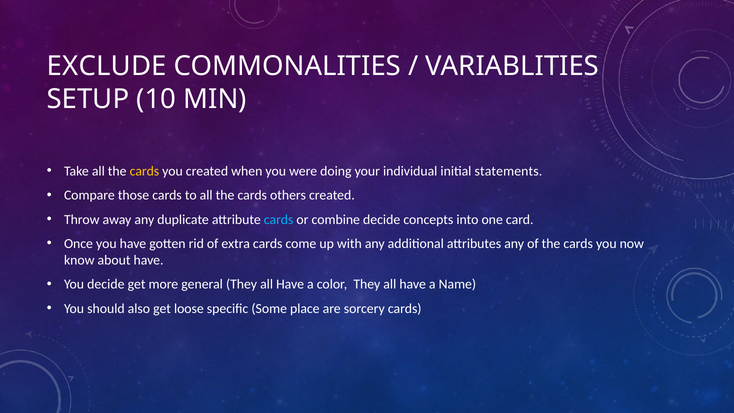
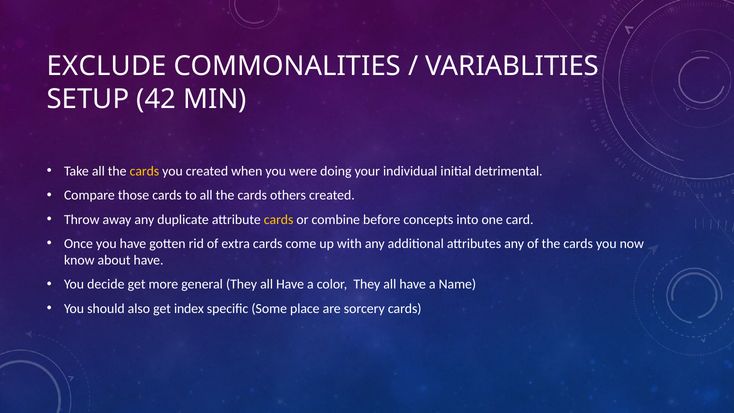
10: 10 -> 42 (156, 99)
statements: statements -> detrimental (509, 171)
cards colour: light blue -> yellow (279, 219)
combine decide: decide -> before (382, 219)
loose: loose -> index (189, 308)
